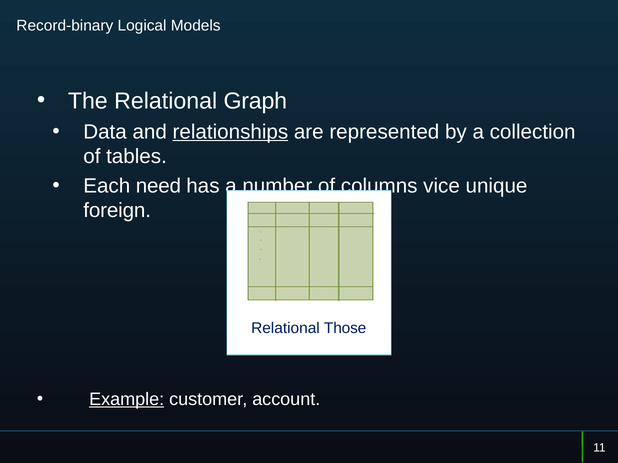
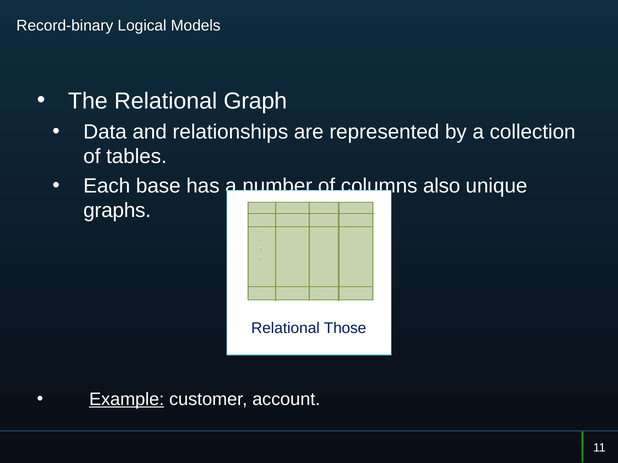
relationships underline: present -> none (230, 132)
need: need -> base (158, 186)
vice: vice -> also (442, 186)
foreign: foreign -> graphs (117, 211)
